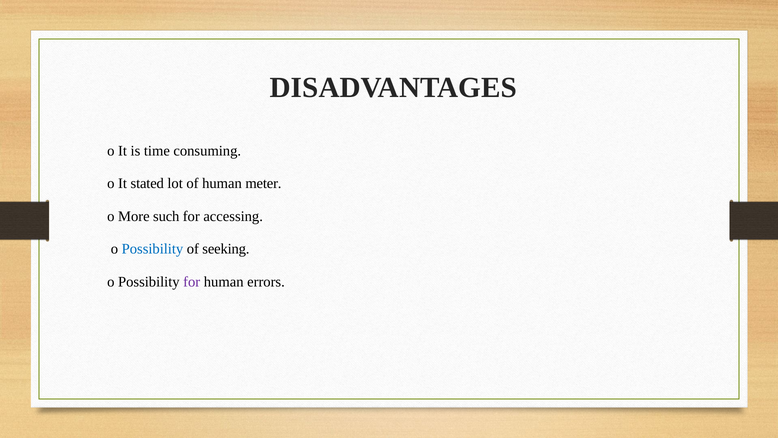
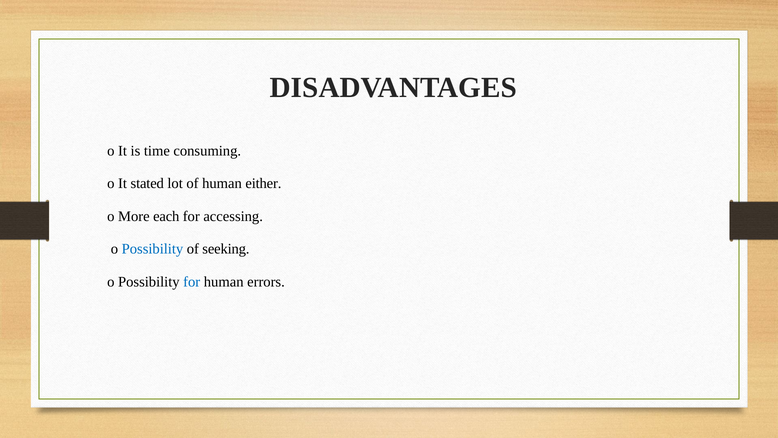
meter: meter -> either (263, 183)
such: such -> each (166, 216)
for colour: purple -> blue (192, 282)
